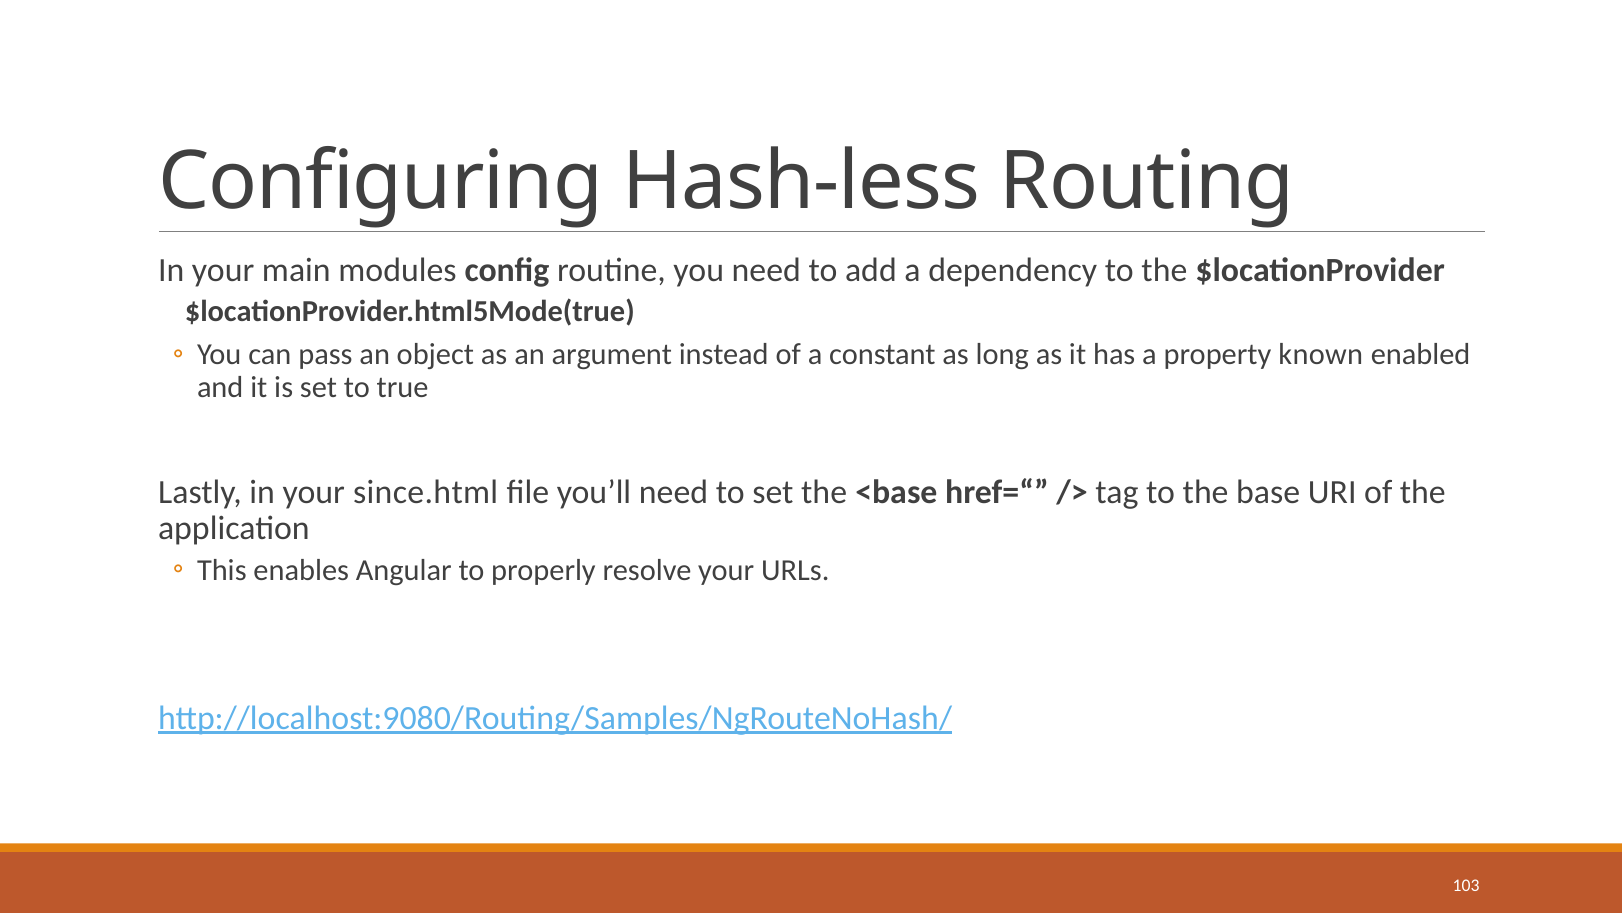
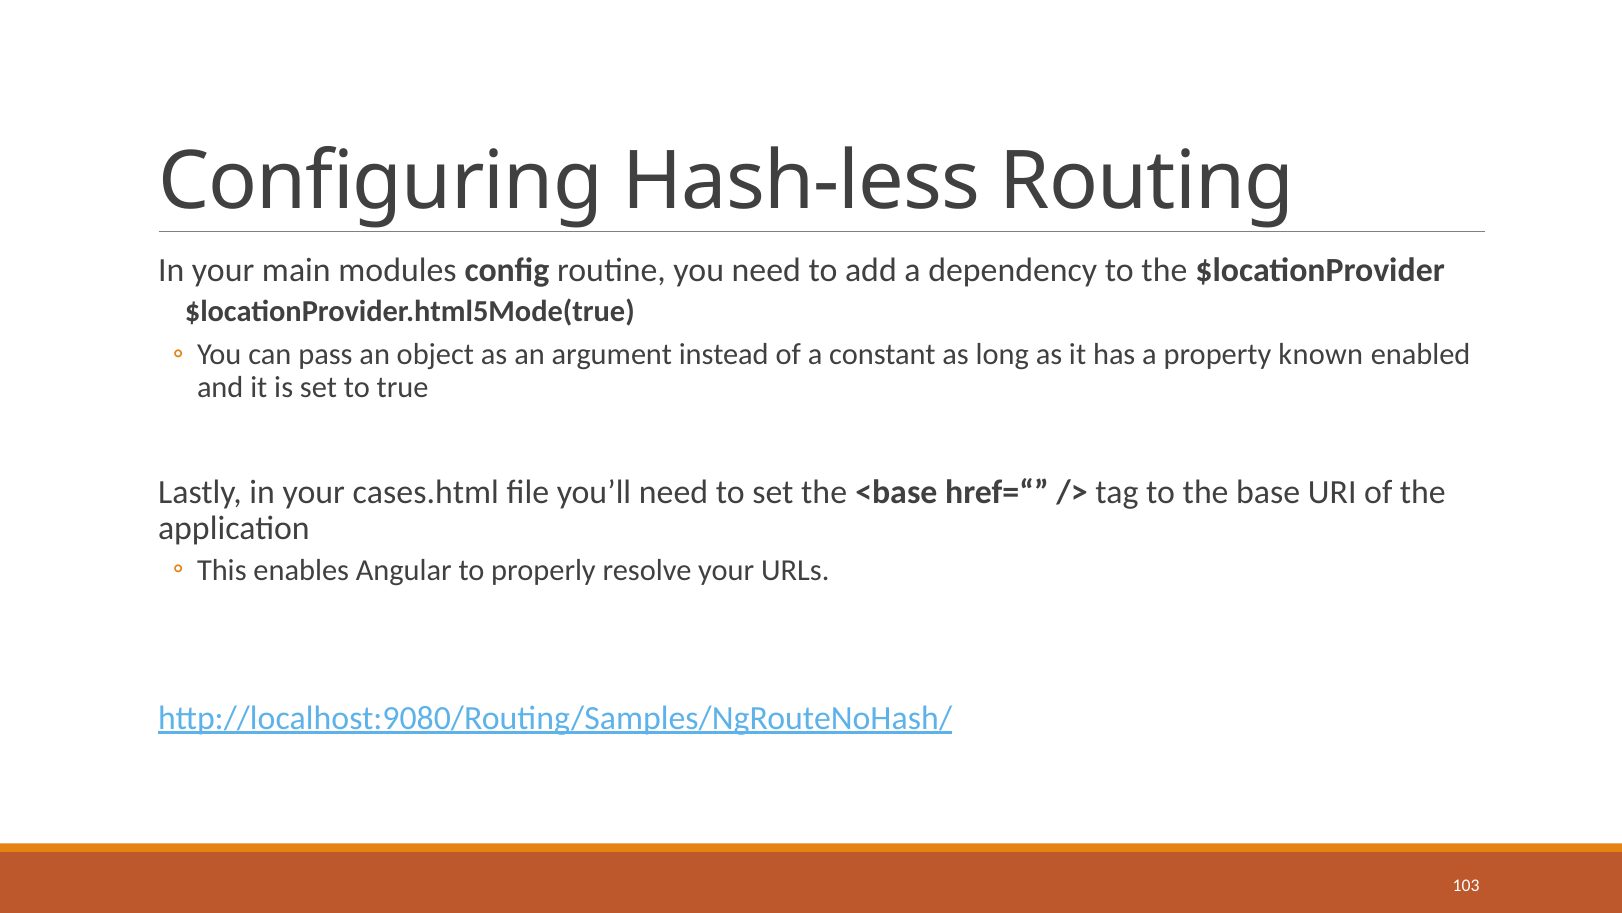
since.html: since.html -> cases.html (426, 492)
